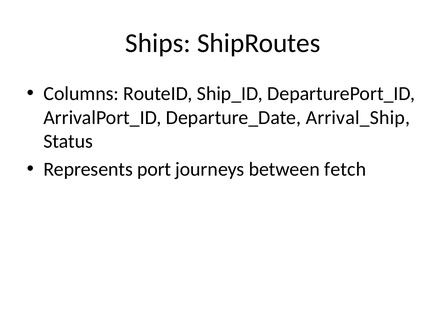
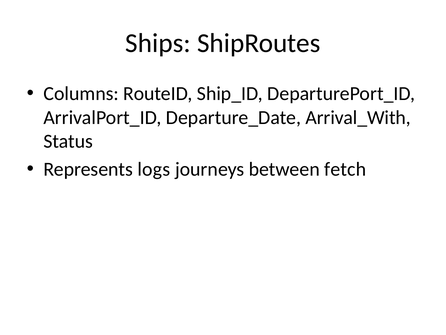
Arrival_Ship: Arrival_Ship -> Arrival_With (358, 117)
port: port -> logs (154, 169)
